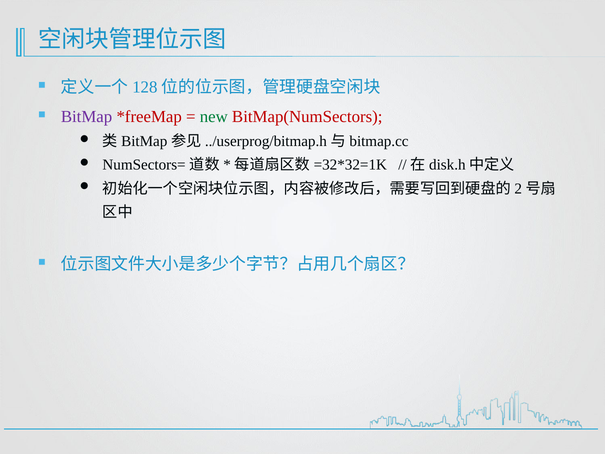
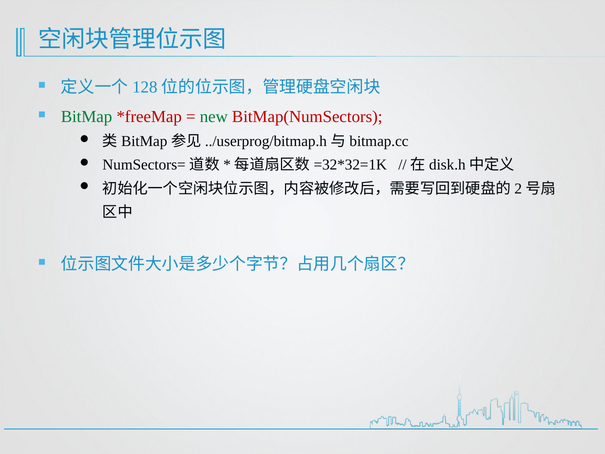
BitMap colour: purple -> green (87, 117)
